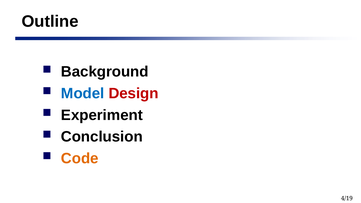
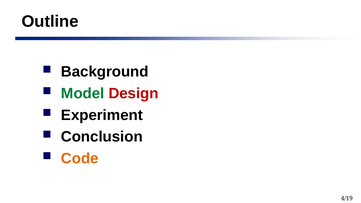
Model colour: blue -> green (83, 93)
